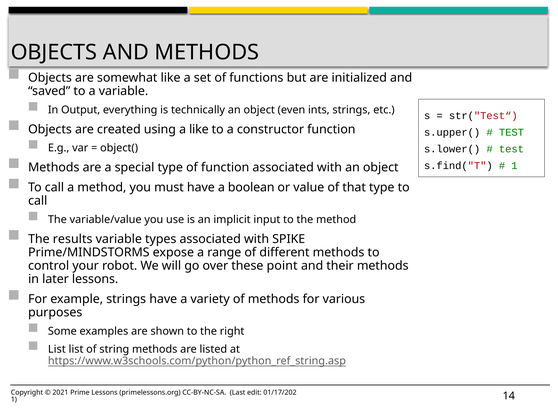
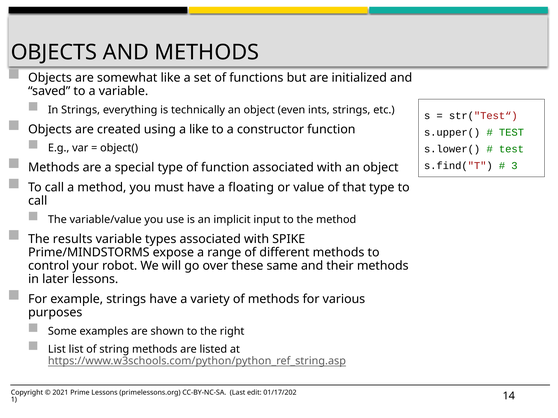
In Output: Output -> Strings (81, 110)
1: 1 -> 3 (514, 166)
boolean: boolean -> floating (251, 188)
point: point -> same (282, 266)
